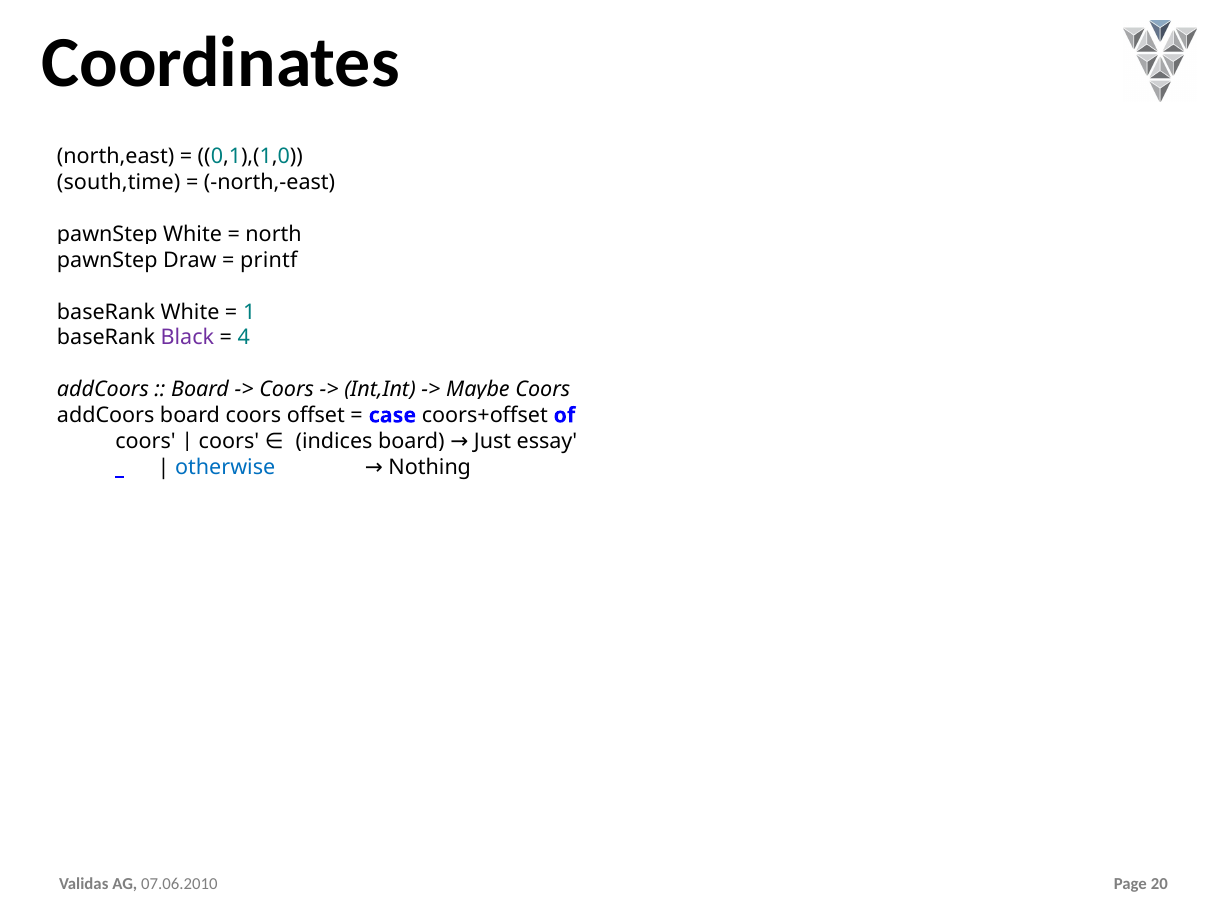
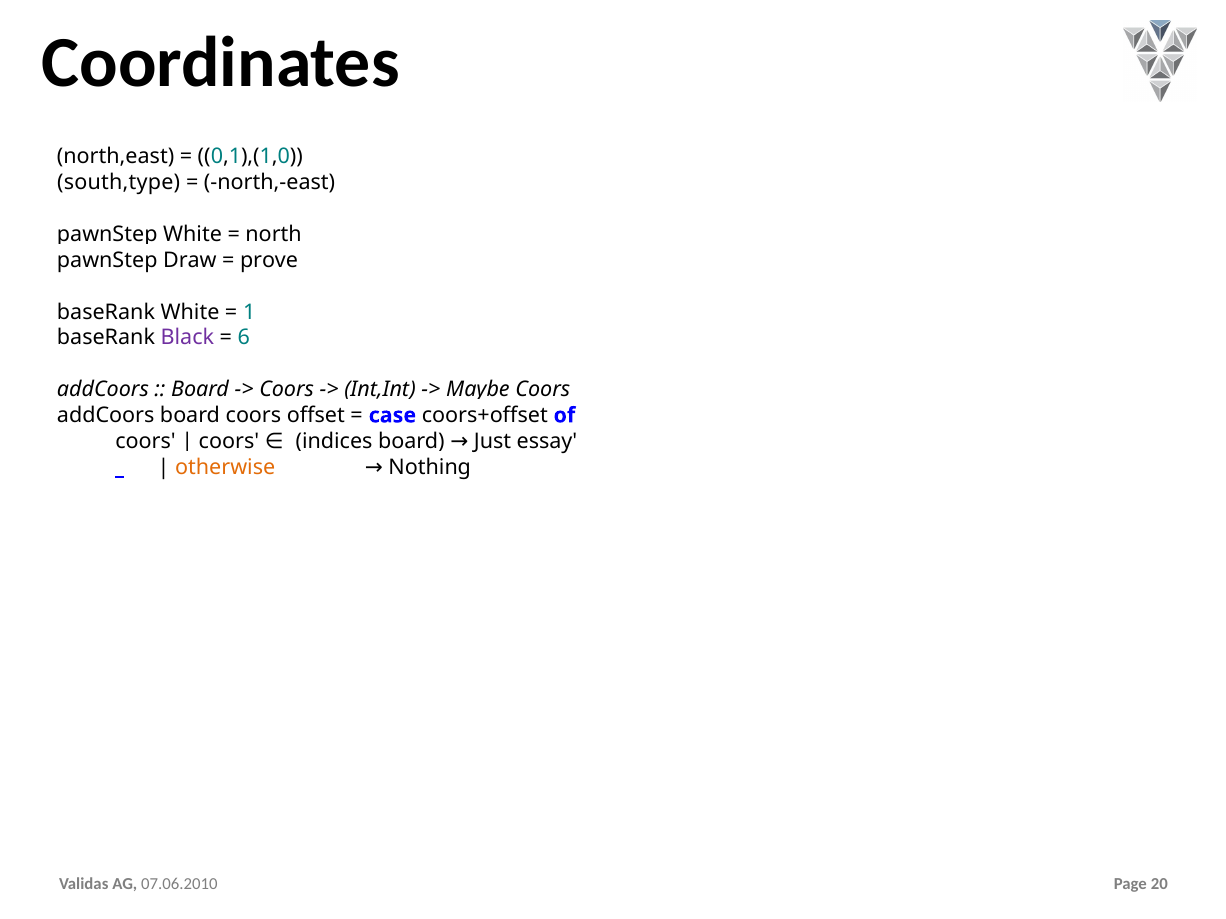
south,time: south,time -> south,type (119, 183)
printf: printf -> prove (269, 260)
4: 4 -> 6 (244, 338)
otherwise colour: blue -> orange (225, 467)
